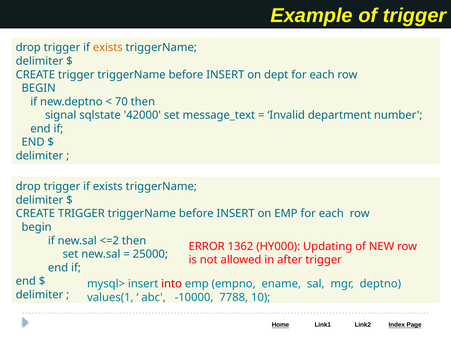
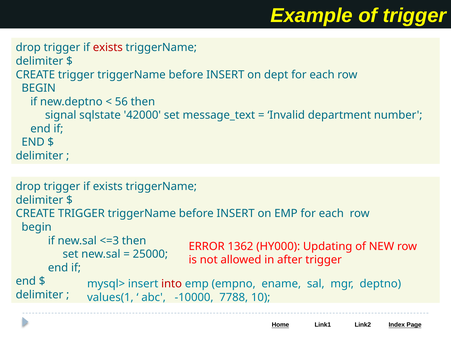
exists colour: orange -> red (108, 48)
70: 70 -> 56 (121, 102)
<=2: <=2 -> <=3 (109, 241)
